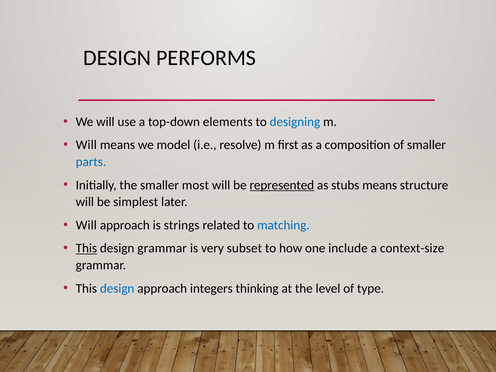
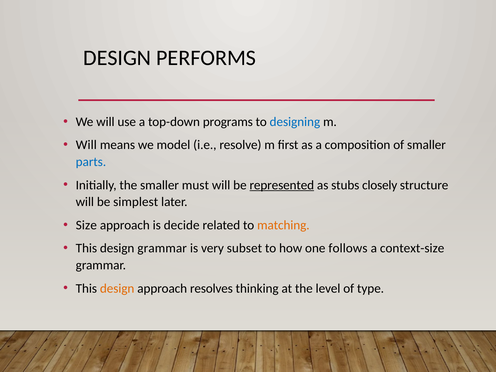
elements: elements -> programs (228, 122)
most: most -> must (195, 185)
stubs means: means -> closely (380, 185)
Will: Will -> Size (86, 225)
strings: strings -> decide (182, 225)
matching colour: blue -> orange (283, 225)
This underline: present -> none (86, 248)
include: include -> follows (348, 248)
design colour: blue -> orange (117, 288)
integers: integers -> resolves (211, 288)
